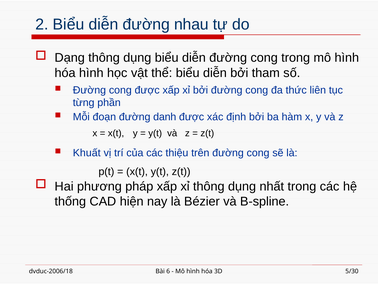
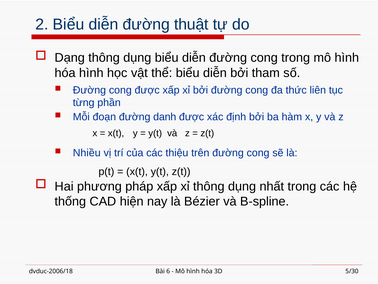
nhau: nhau -> thuật (191, 24)
Khuất: Khuất -> Nhiều (87, 153)
